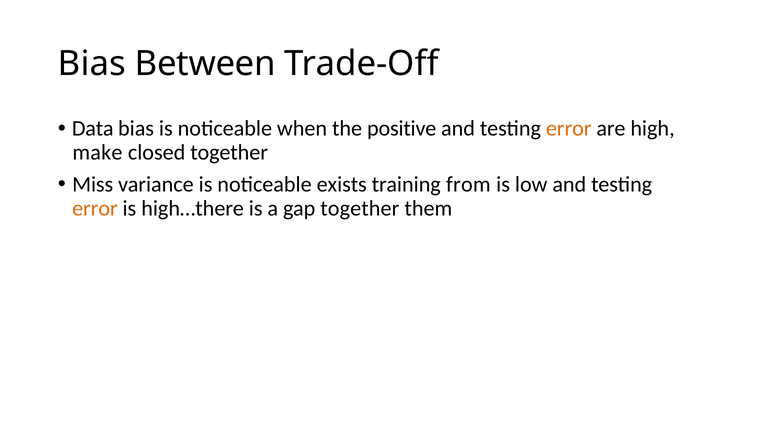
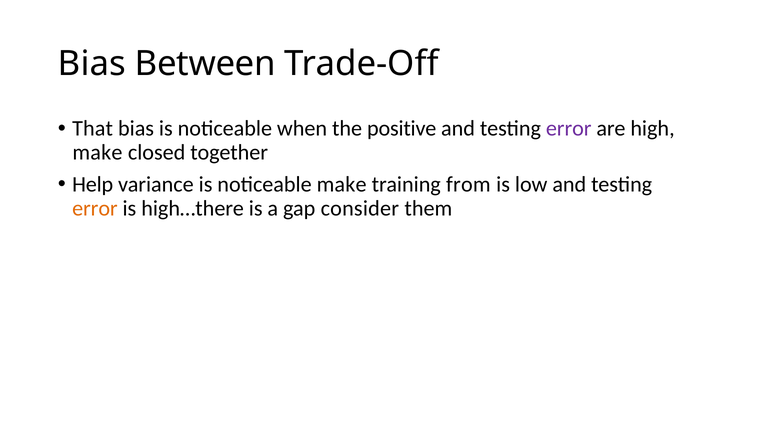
Data: Data -> That (93, 128)
error colour: orange -> purple (569, 128)
Miss: Miss -> Help (93, 184)
noticeable exists: exists -> make (342, 184)
gap together: together -> consider (360, 208)
